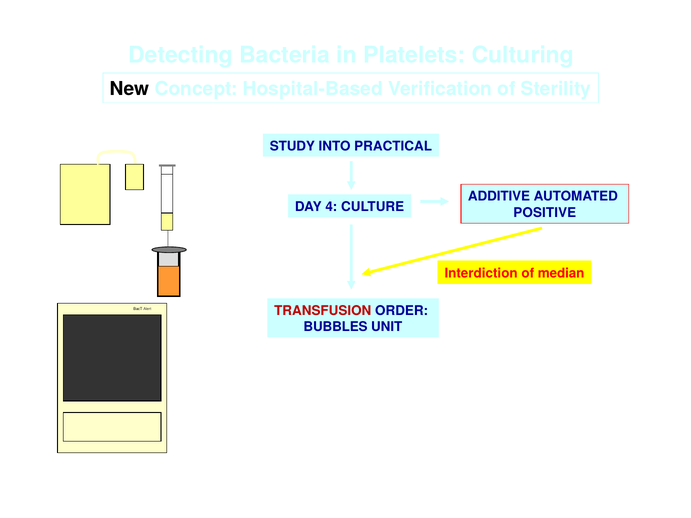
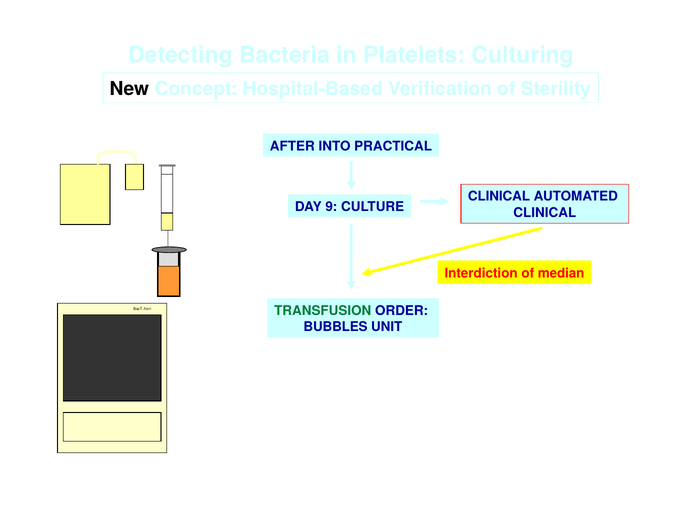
STUDY: STUDY -> AFTER (292, 146)
ADDITIVE: ADDITIVE -> CLINICAL (499, 197)
4: 4 -> 9 (331, 207)
POSITIVE: POSITIVE -> CLINICAL (545, 213)
TRANSFUSION colour: red -> green (323, 311)
